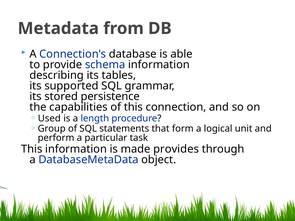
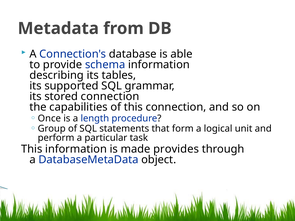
stored persistence: persistence -> connection (110, 97)
Used: Used -> Once (49, 118)
